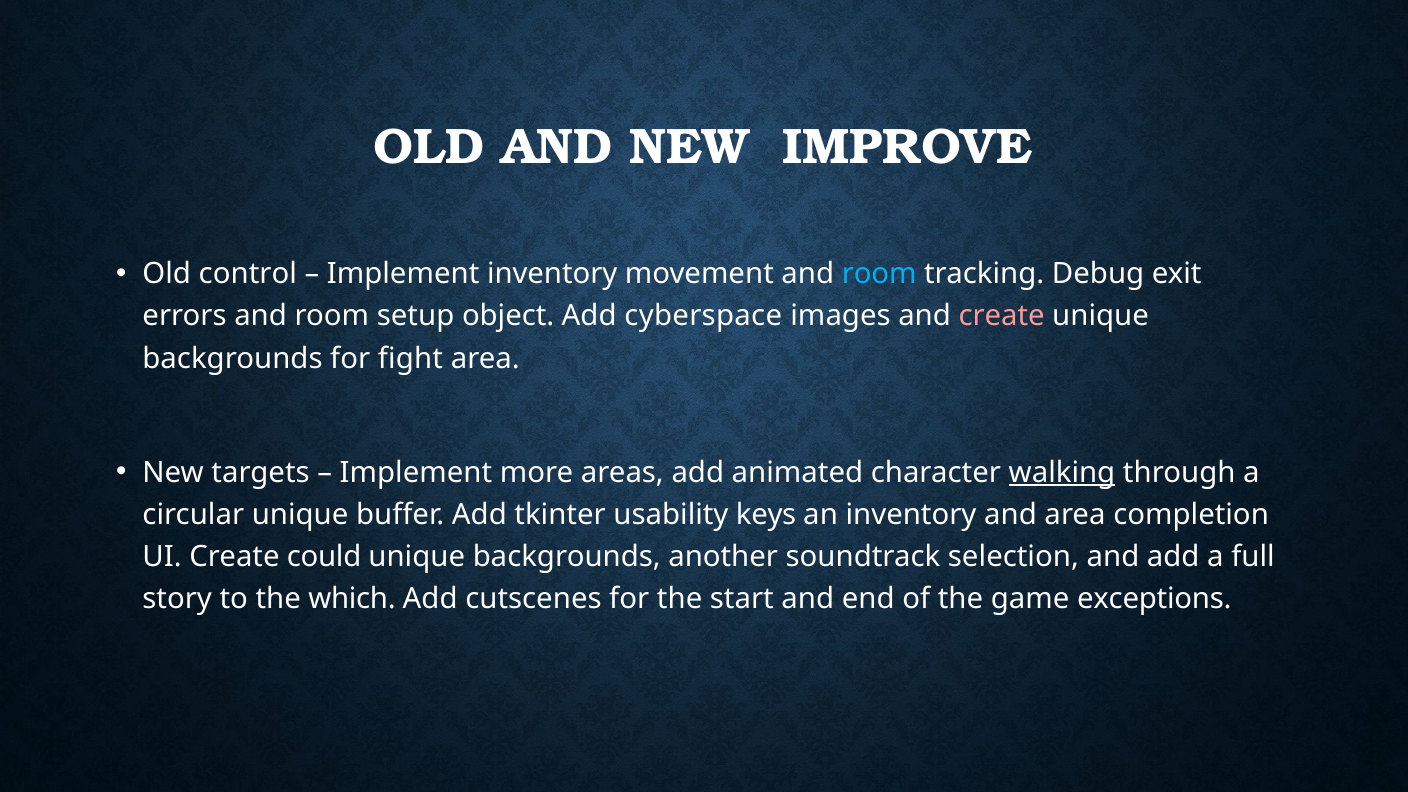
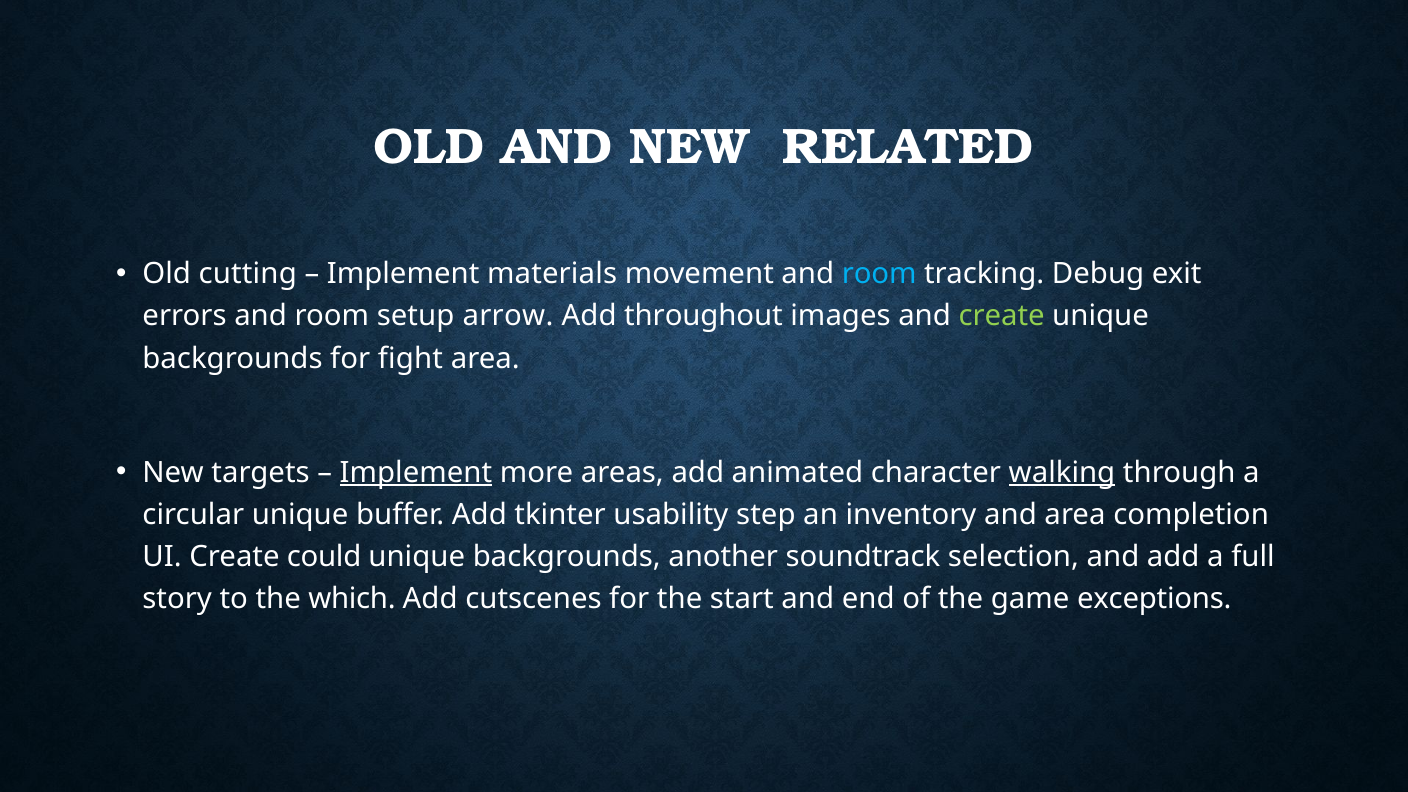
IMPROVE: IMPROVE -> RELATED (908, 147)
control: control -> cutting (248, 274)
Implement inventory: inventory -> materials (552, 274)
object: object -> arrow (508, 316)
cyberspace: cyberspace -> throughout (703, 316)
create colour: pink -> light green (1002, 316)
Implement underline: none -> present (416, 472)
keys: keys -> step (766, 515)
